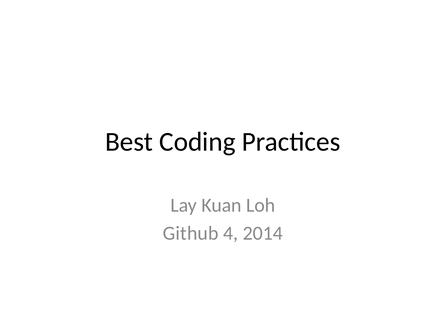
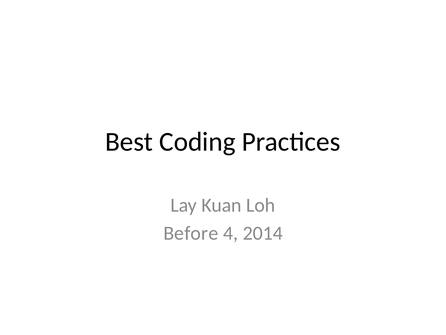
Github: Github -> Before (191, 233)
